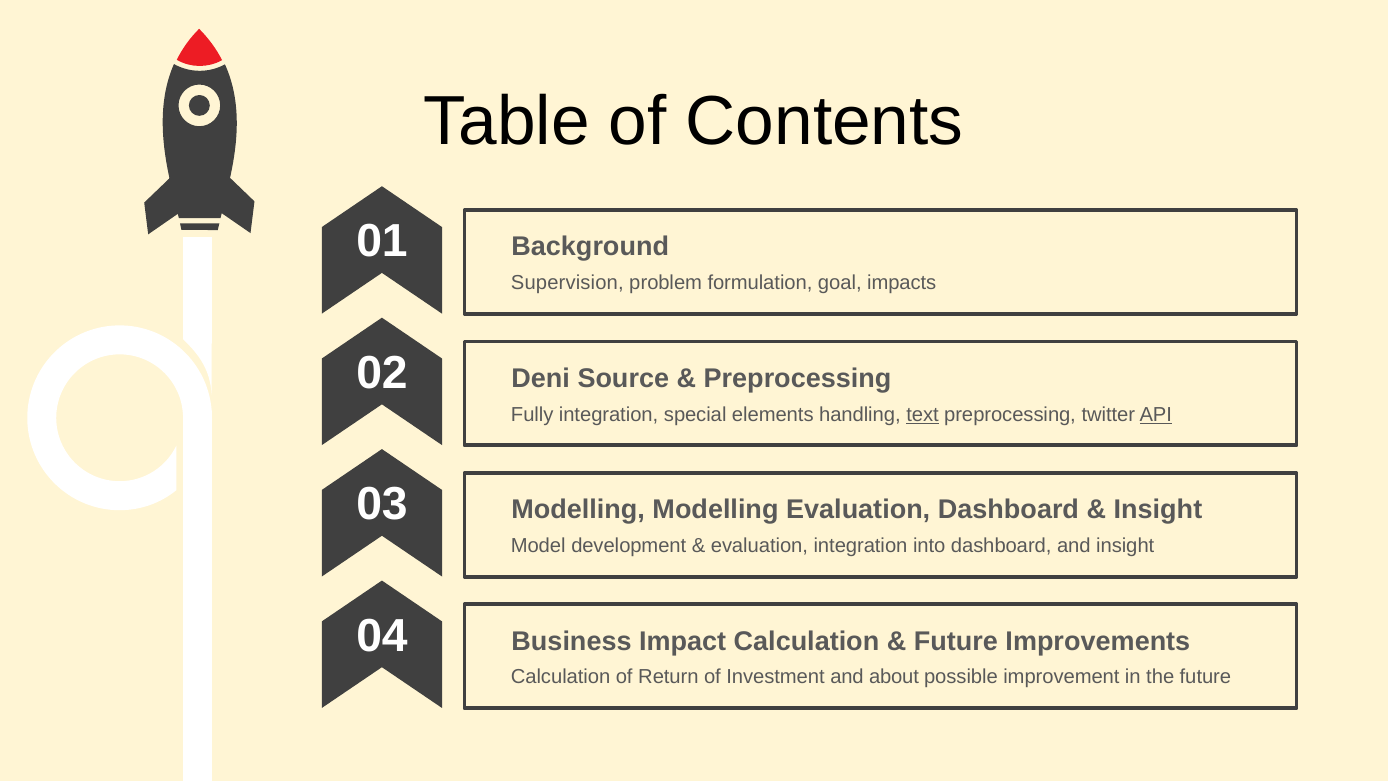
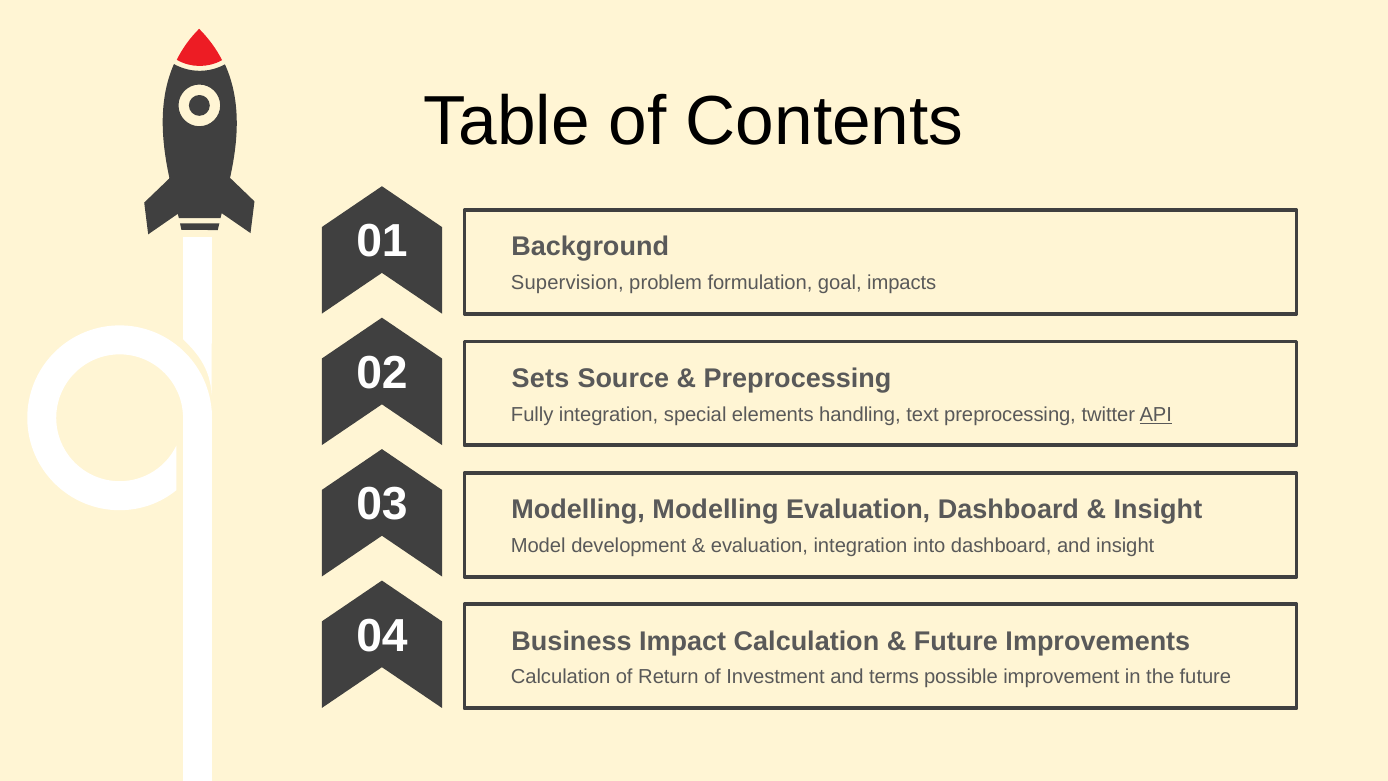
Deni: Deni -> Sets (541, 378)
text underline: present -> none (923, 414)
about: about -> terms (894, 677)
